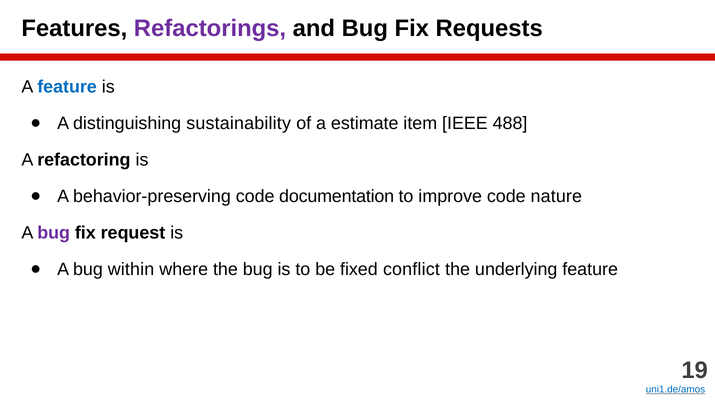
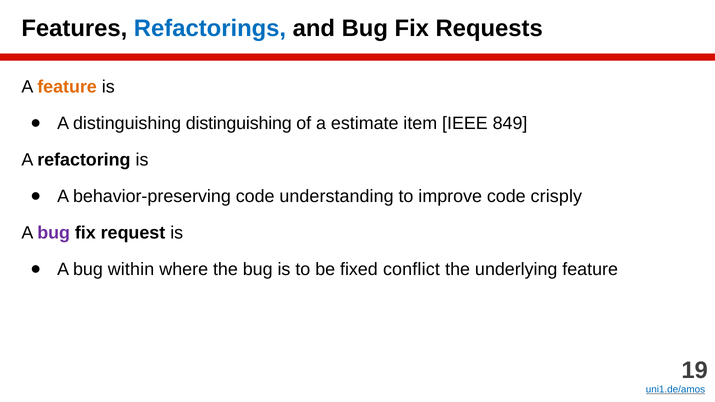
Refactorings colour: purple -> blue (210, 28)
feature colour: blue -> orange (67, 87)
distinguishing sustainability: sustainability -> distinguishing (239, 123)
488: 488 -> 849 (510, 123)
documentation: documentation -> understanding (337, 196)
nature: nature -> crisply (556, 196)
